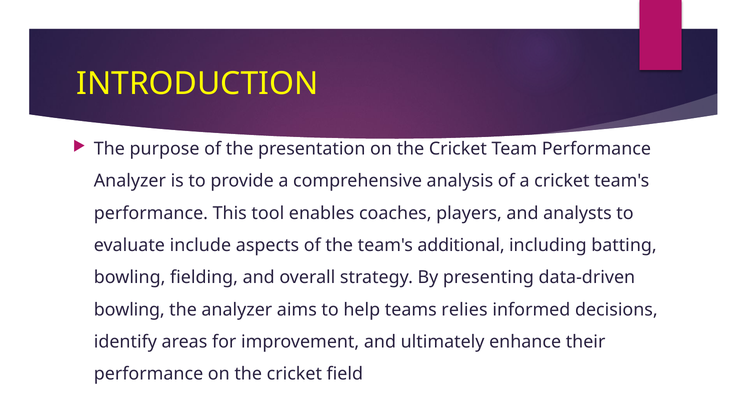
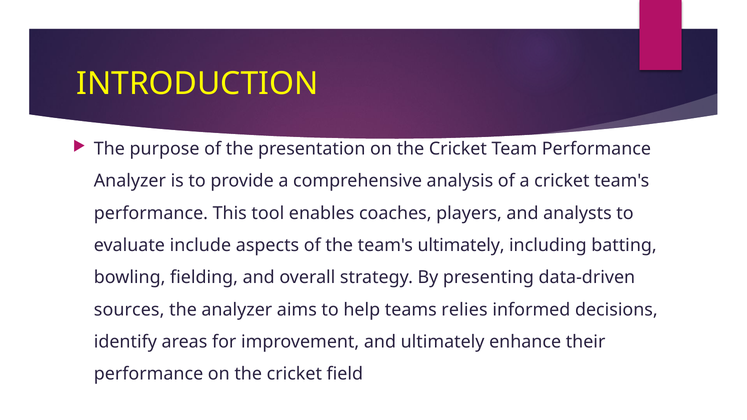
team's additional: additional -> ultimately (461, 246)
bowling: bowling -> sources (129, 310)
